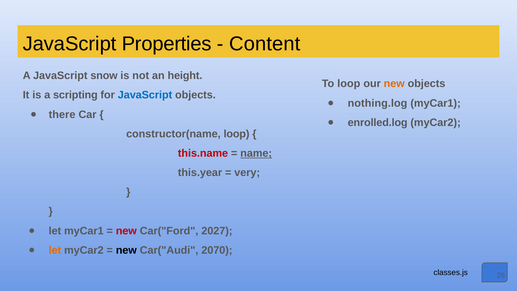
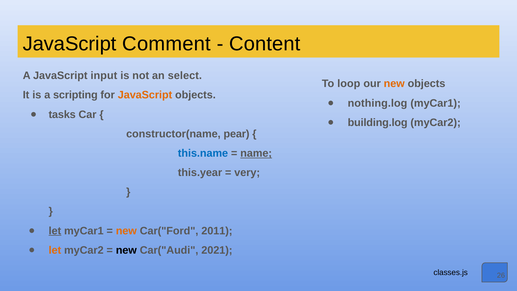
Properties: Properties -> Comment (167, 44)
snow: snow -> input (104, 76)
height: height -> select (185, 76)
JavaScript colour: blue -> orange (145, 95)
there: there -> tasks (62, 114)
enrolled.log: enrolled.log -> building.log (378, 122)
constructor(name loop: loop -> pear (237, 134)
this.name colour: red -> blue (203, 153)
let underline: none -> present (55, 231)
new colour: red -> orange (126, 231)
2027: 2027 -> 2011 (217, 231)
2070: 2070 -> 2021 (217, 250)
